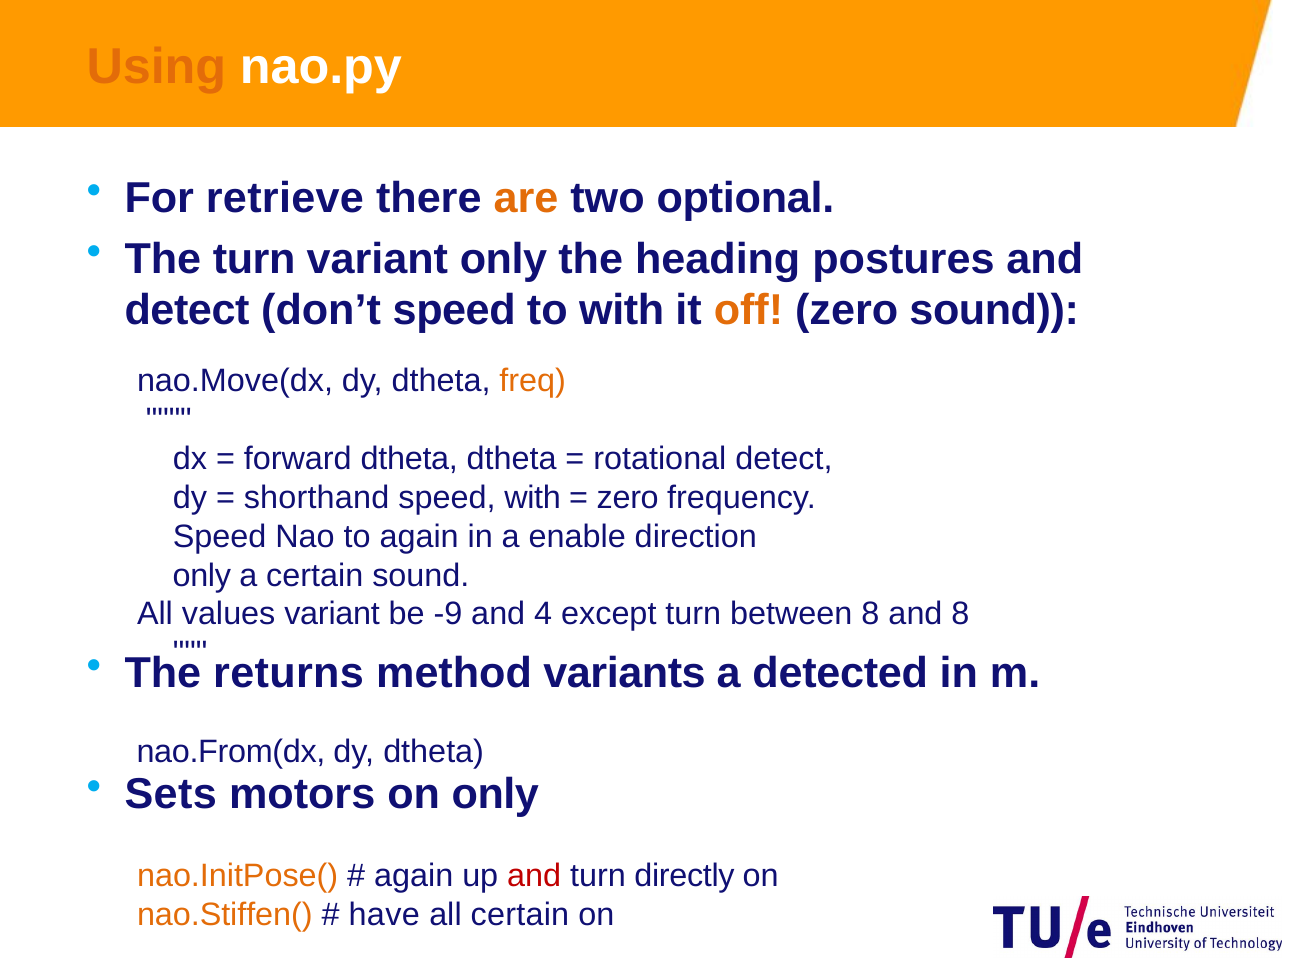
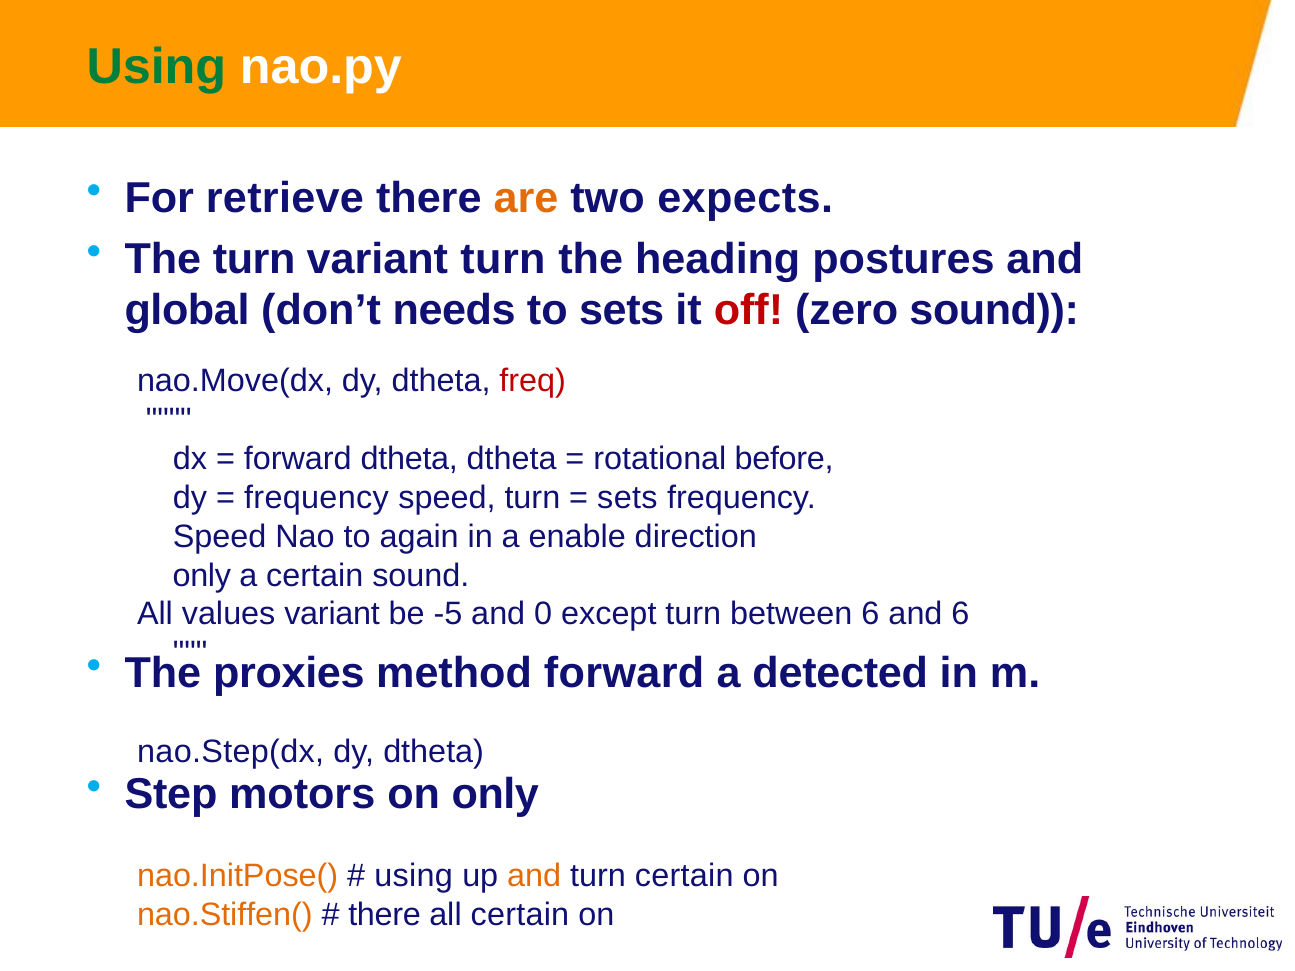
Using colour: orange -> green (156, 67)
optional: optional -> expects (745, 198)
variant only: only -> turn (503, 259)
detect: detect -> global (187, 311)
don’t speed: speed -> needs (454, 311)
to with: with -> sets (622, 311)
off colour: orange -> red (748, 311)
freq colour: orange -> red (533, 381)
rotational detect: detect -> before (784, 459)
shorthand: shorthand -> frequency (316, 498)
speed with: with -> turn (532, 498)
zero: zero -> sets (627, 498)
-9: -9 -> -5 (448, 614)
4: 4 -> 0 (543, 614)
between 8: 8 -> 6 (870, 614)
and 8: 8 -> 6 (960, 614)
returns: returns -> proxies (289, 673)
method variants: variants -> forward (624, 673)
nao.From(dx: nao.From(dx -> nao.Step(dx (231, 752)
Sets: Sets -> Step (171, 794)
again: again -> using (414, 876)
and colour: red -> orange (534, 876)
turn directly: directly -> certain (684, 876)
have: have -> there (385, 915)
